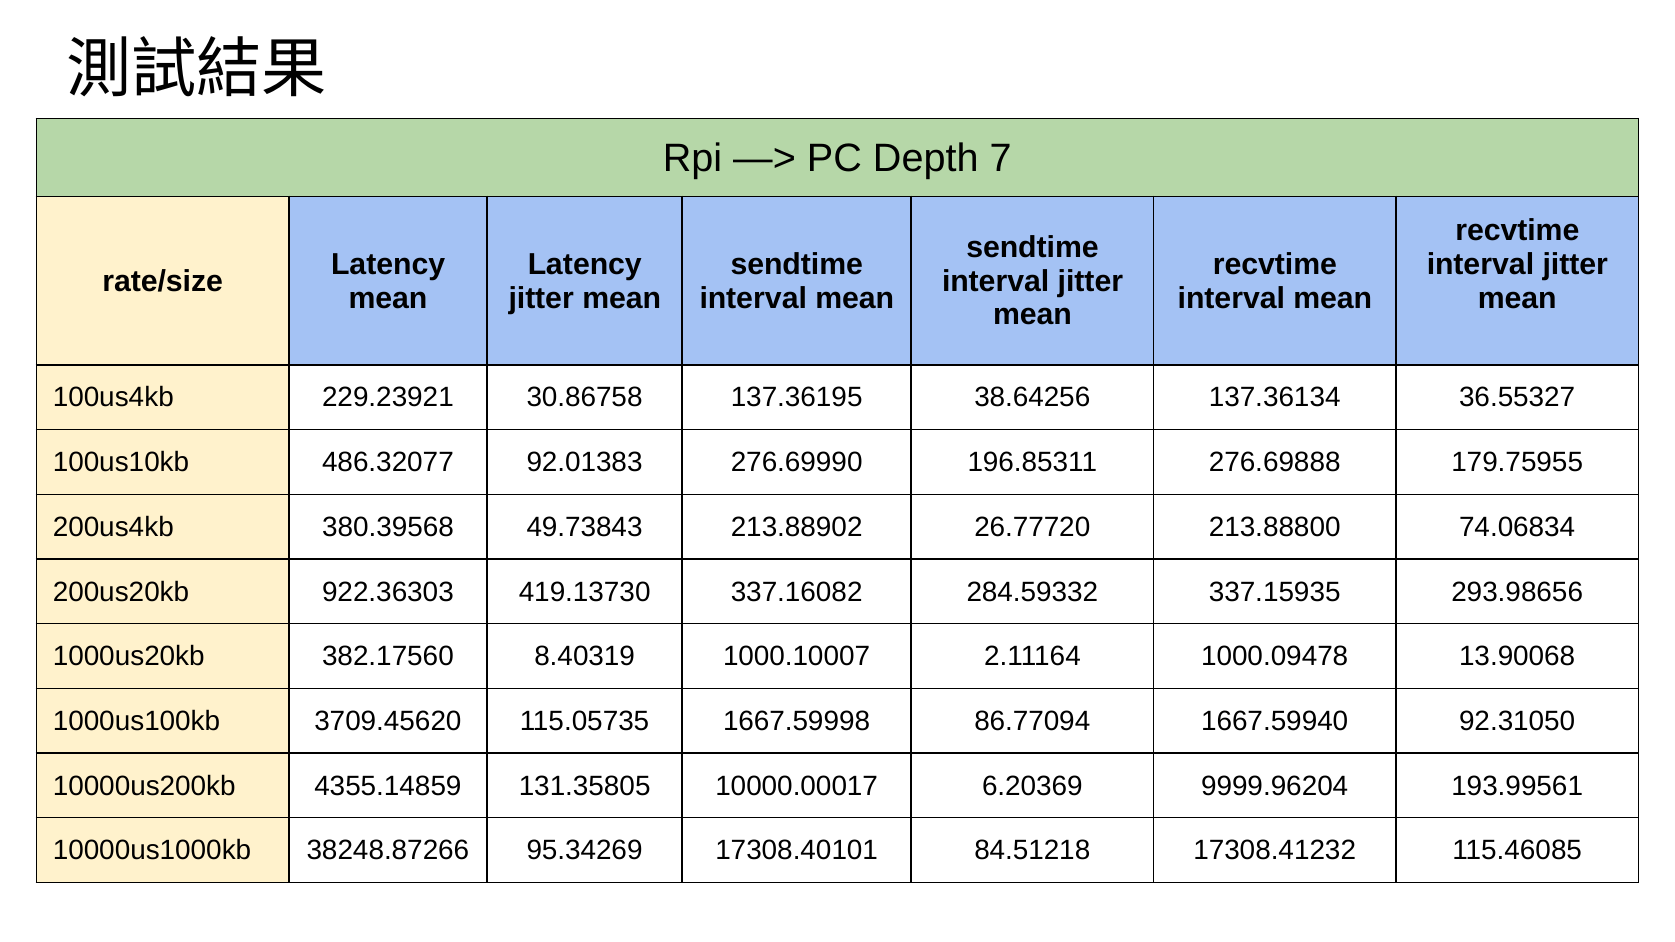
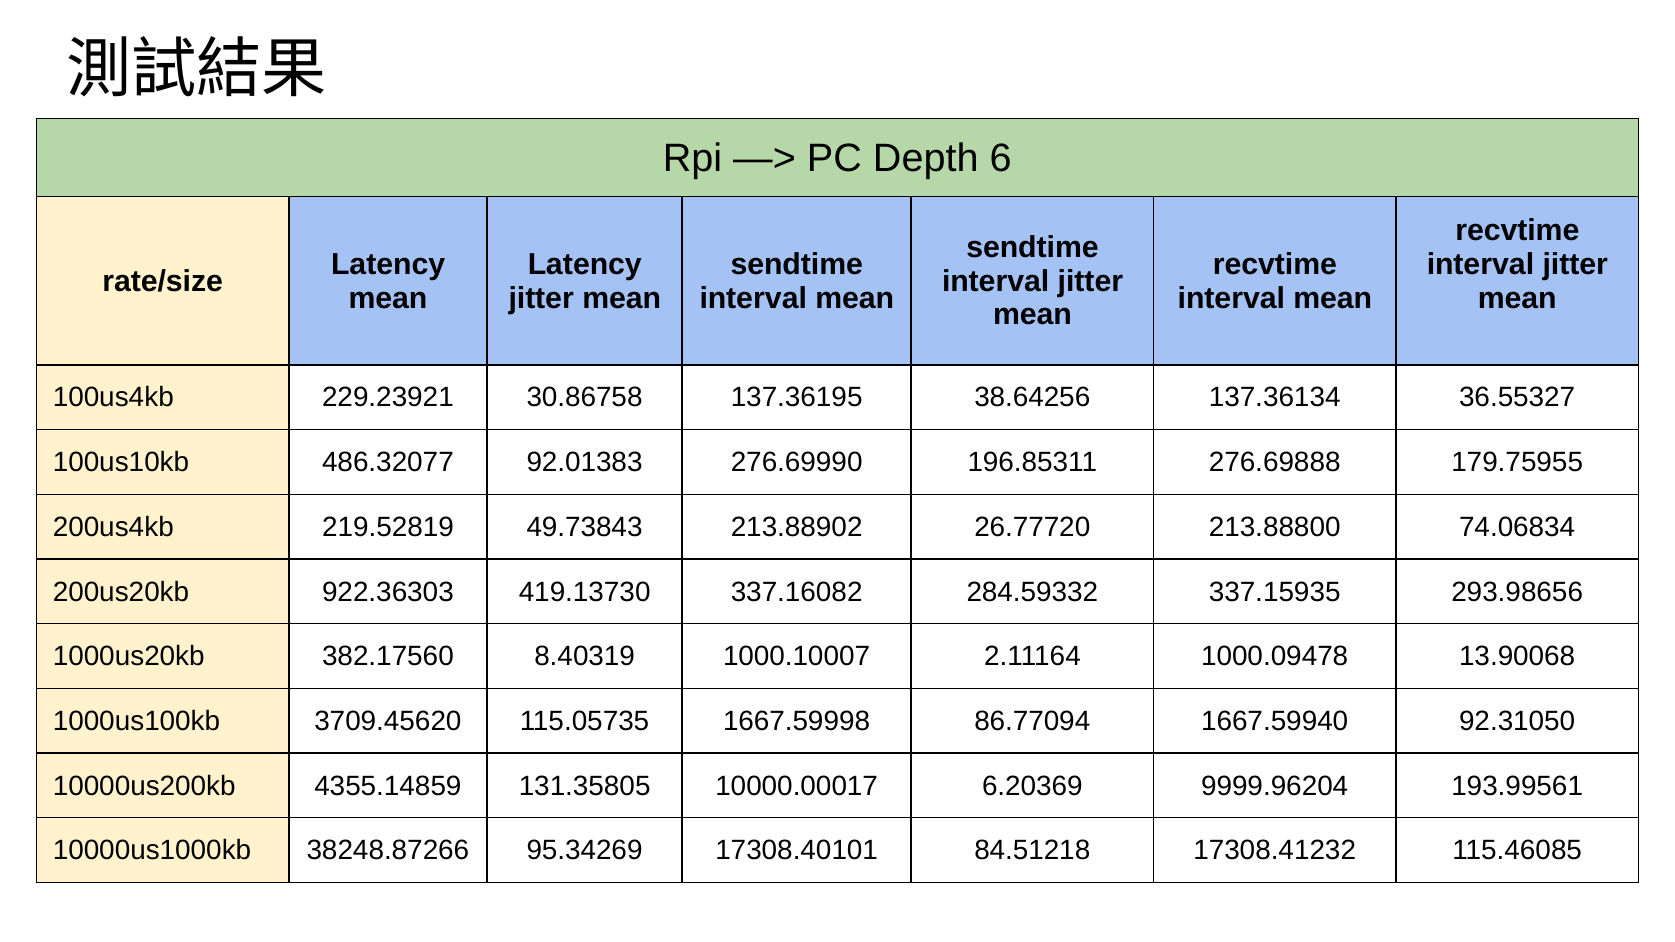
7: 7 -> 6 (1001, 158)
380.39568: 380.39568 -> 219.52819 (388, 527)
